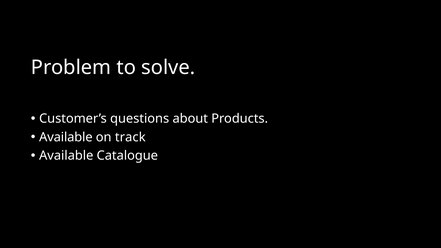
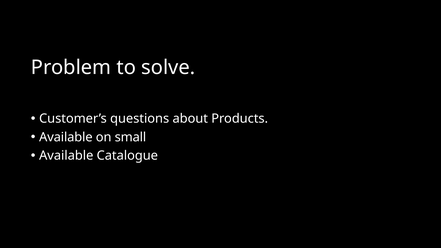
track: track -> small (130, 137)
